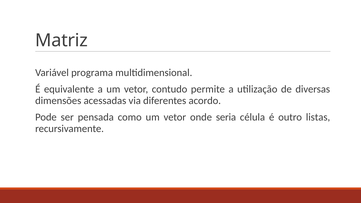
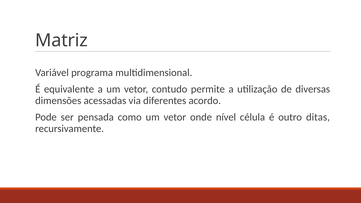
seria: seria -> nível (226, 117)
listas: listas -> ditas (318, 117)
